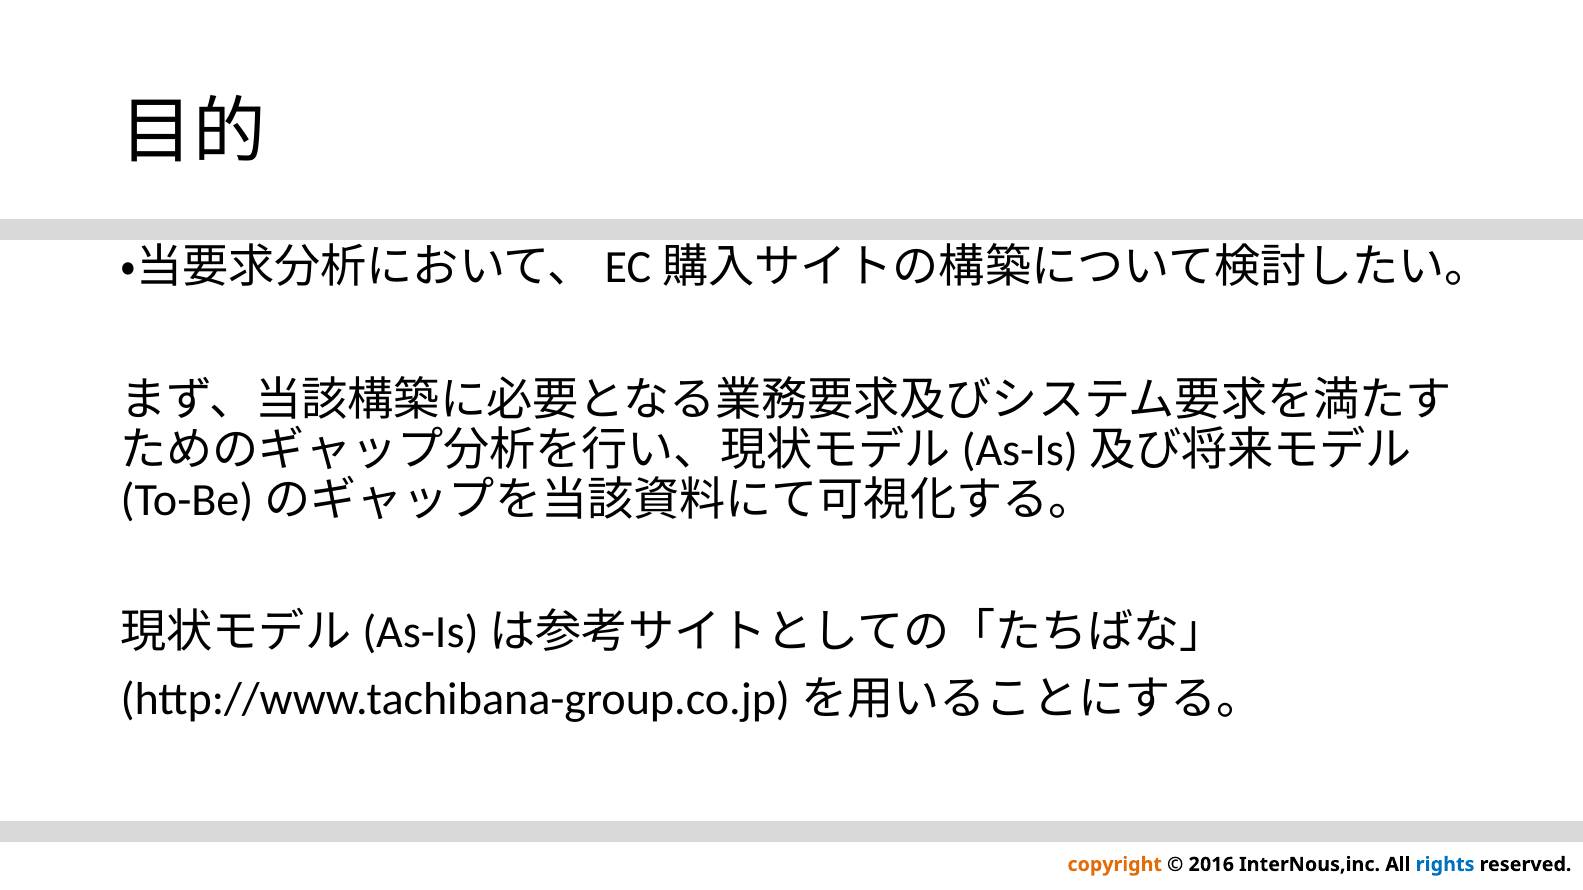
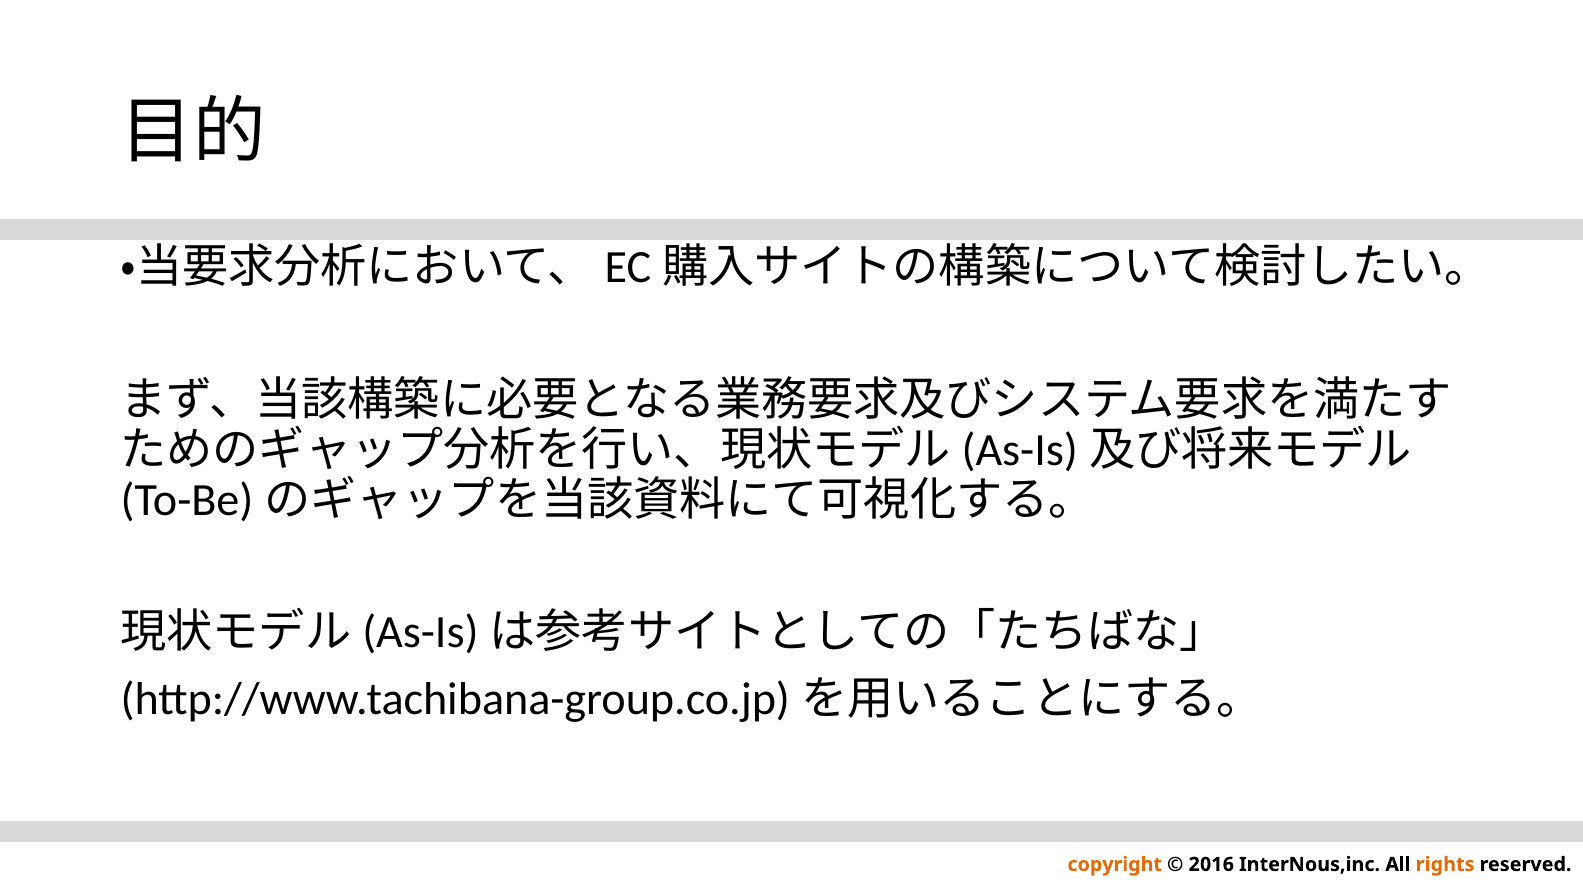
rights colour: blue -> orange (1445, 865)
